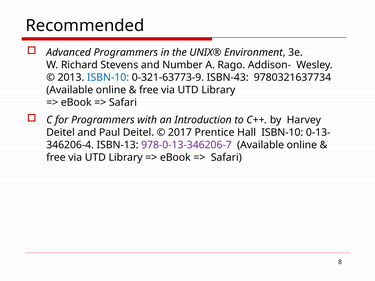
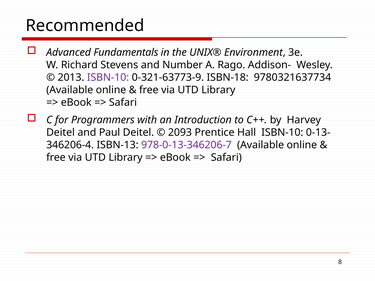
Advanced Programmers: Programmers -> Fundamentals (126, 53)
ISBN-10 colour: blue -> purple (108, 78)
ISBN-43: ISBN-43 -> ISBN-18 (228, 78)
2017: 2017 -> 2093 (180, 133)
